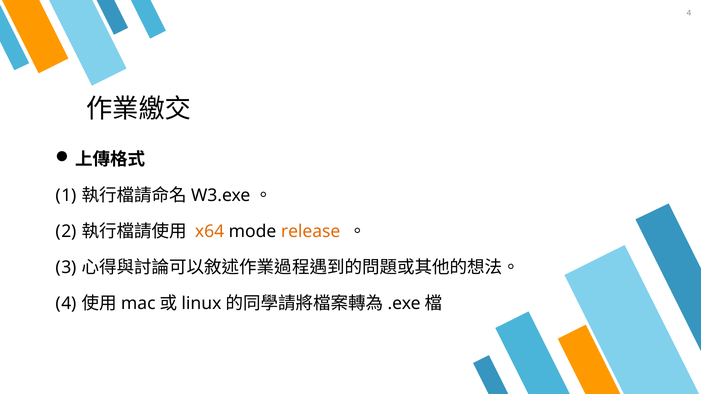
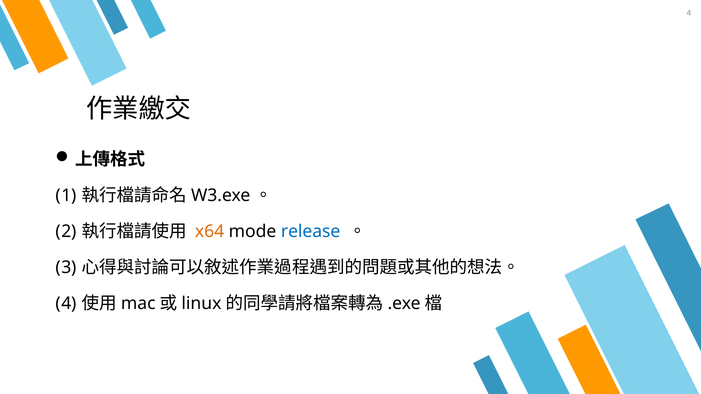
release colour: orange -> blue (311, 232)
